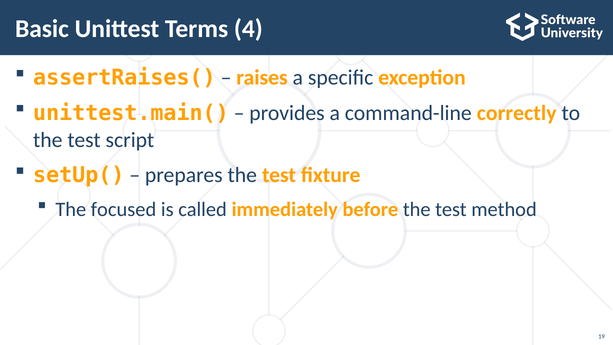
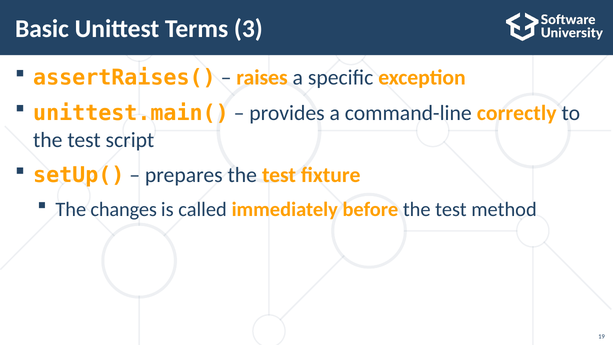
4: 4 -> 3 (248, 29)
focused: focused -> changes (124, 209)
